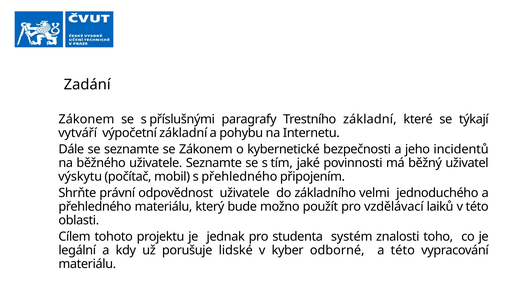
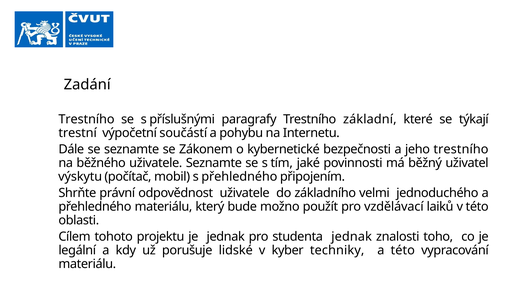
Zákonem: Zákonem -> Trestního (86, 120)
vytváří: vytváří -> trestní (78, 133)
výpočetní základní: základní -> součástí (183, 133)
jeho incidentů: incidentů -> trestního (461, 149)
studenta systém: systém -> jednak (352, 237)
odborné: odborné -> techniky (337, 250)
